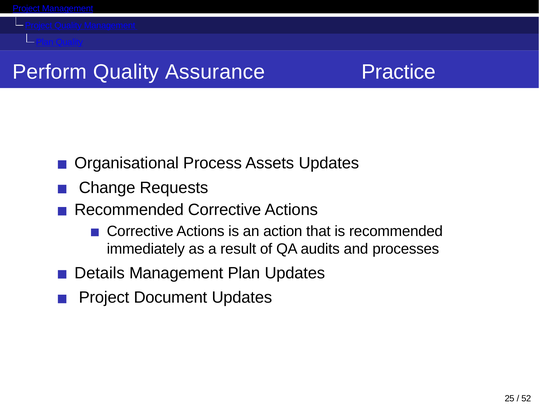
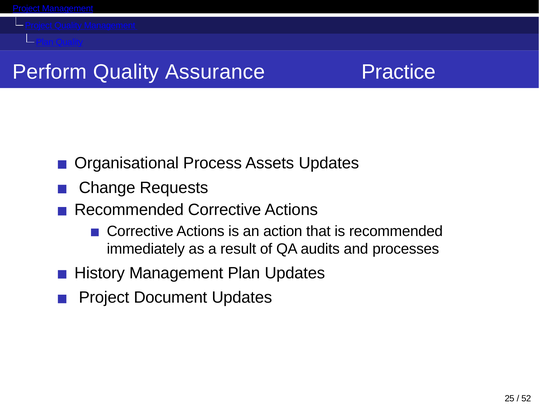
Details: Details -> History (100, 273)
